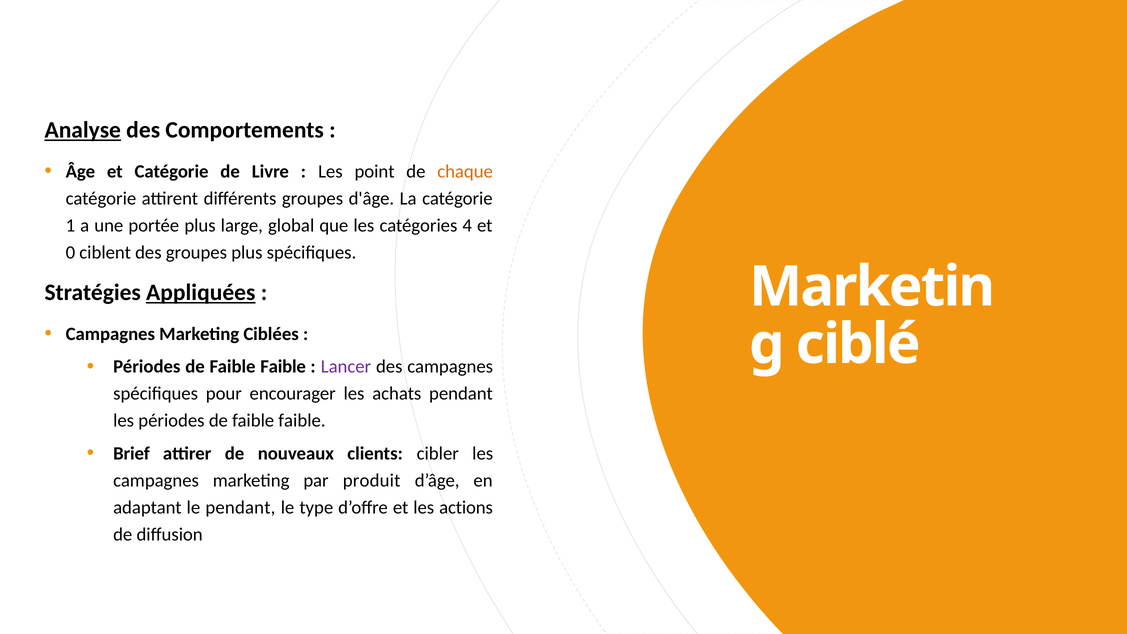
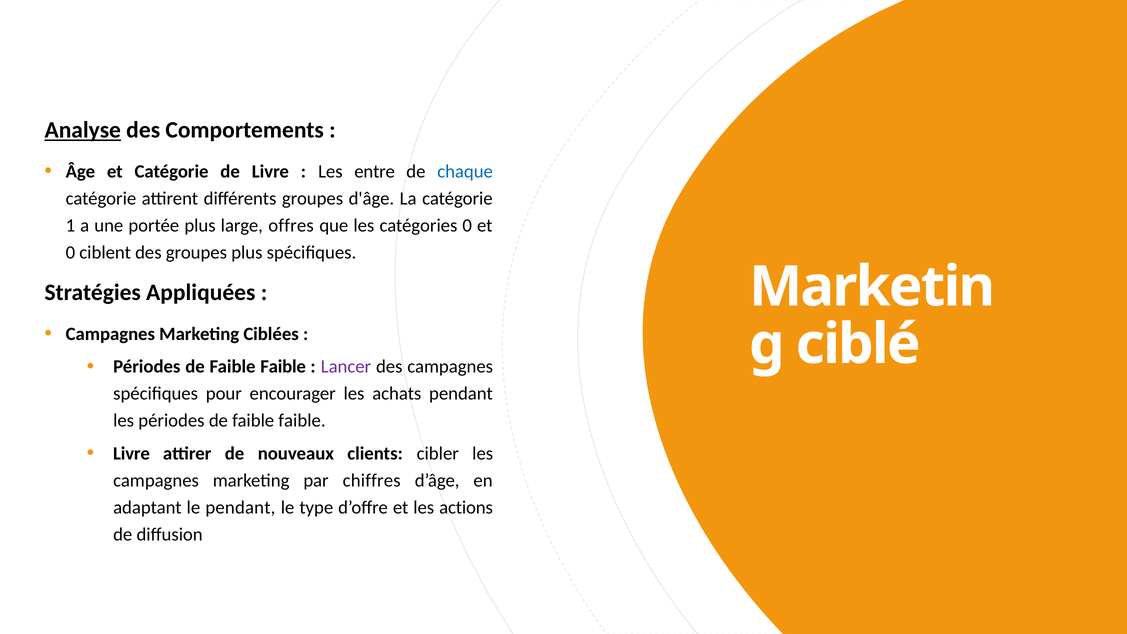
point: point -> entre (375, 171)
chaque colour: orange -> blue (465, 171)
global: global -> offres (291, 225)
catégories 4: 4 -> 0 (467, 225)
Appliquées underline: present -> none (201, 293)
Brief: Brief -> Livre (131, 454)
produit: produit -> chiffres (372, 481)
